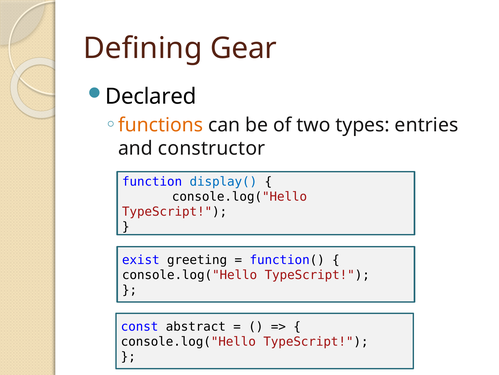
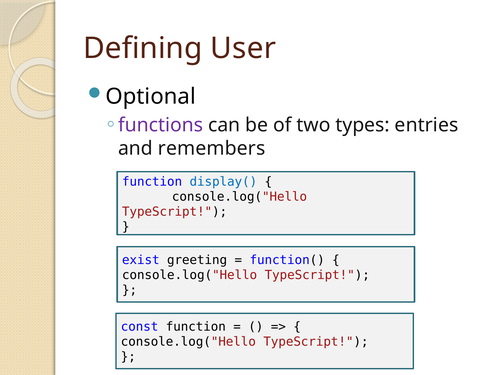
Gear: Gear -> User (243, 48)
Declared: Declared -> Optional (151, 96)
functions colour: orange -> purple (161, 125)
constructor: constructor -> remembers (212, 148)
const abstract: abstract -> function (196, 326)
